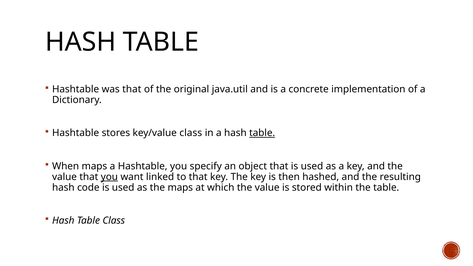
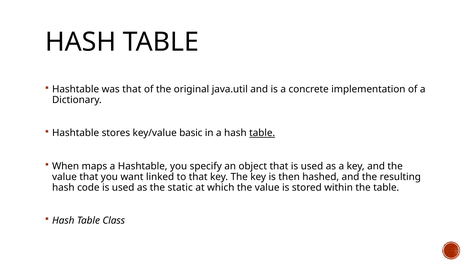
key/value class: class -> basic (191, 133)
you underline: present -> none (109, 177)
the maps: maps -> static (180, 187)
